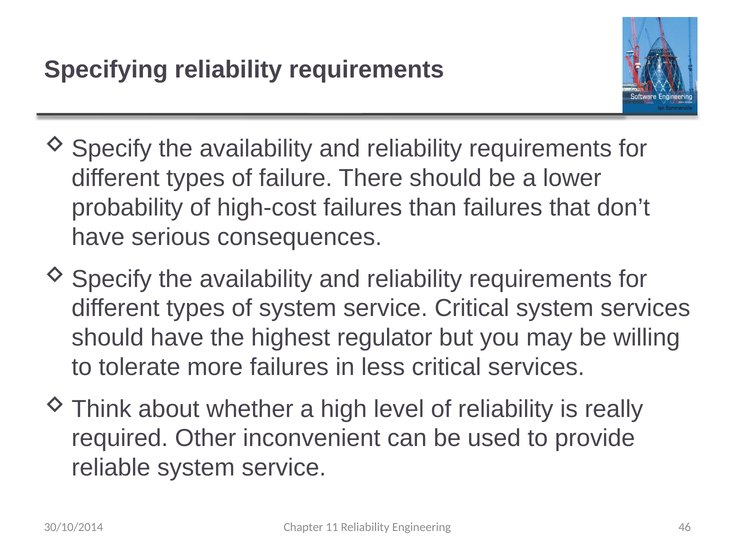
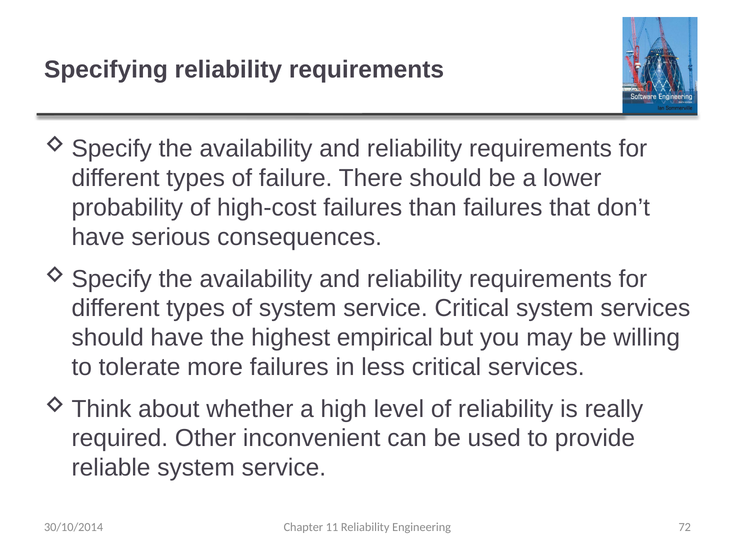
regulator: regulator -> empirical (385, 337)
46: 46 -> 72 (685, 526)
